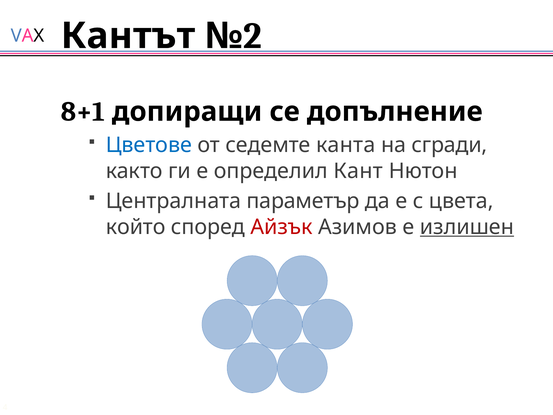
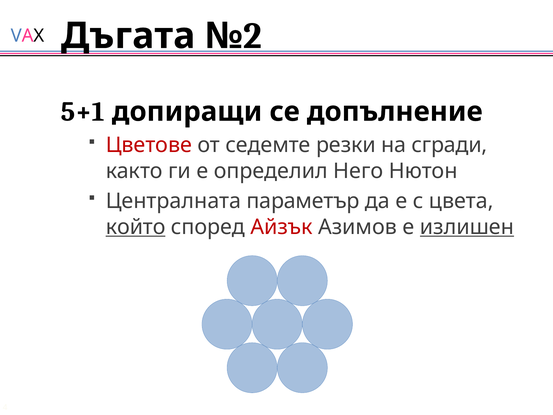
Кантът: Кантът -> Дъгата (128, 36)
8+1: 8+1 -> 5+1 (83, 112)
Цветове colour: blue -> red (149, 145)
канта: канта -> резки (346, 145)
Кант: Кант -> Него (358, 171)
който underline: none -> present (136, 227)
